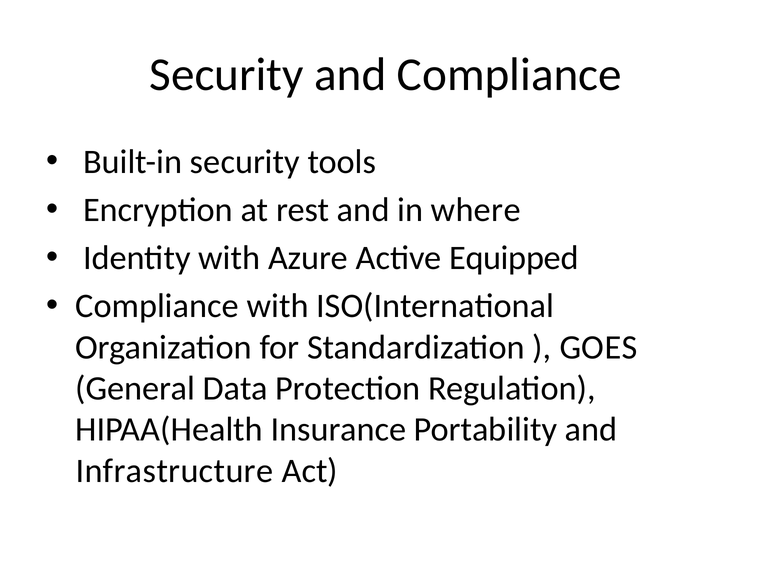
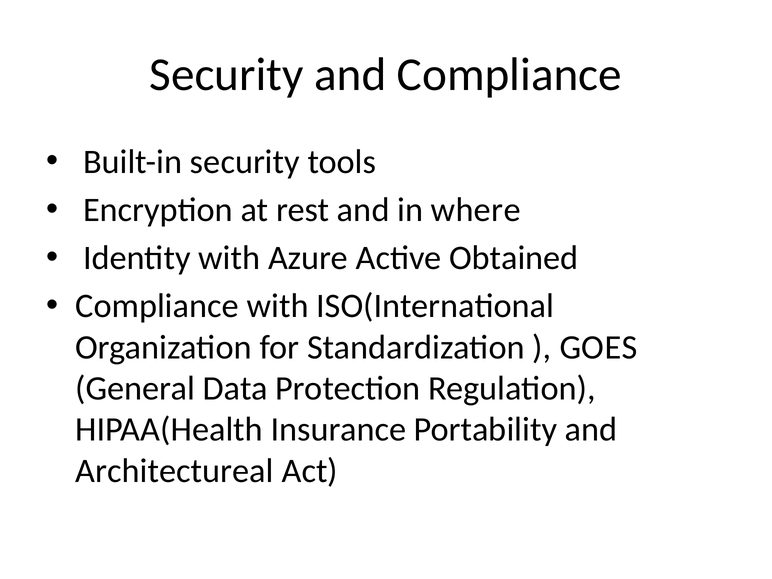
Equipped: Equipped -> Obtained (514, 258)
Infrastructure: Infrastructure -> Architectureal (175, 471)
